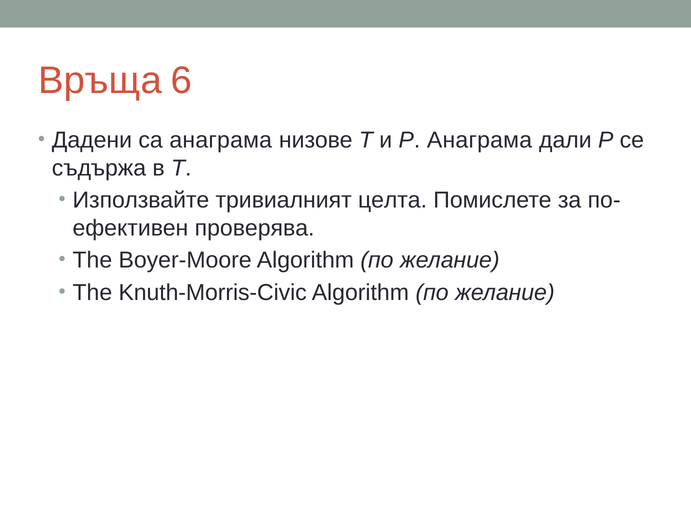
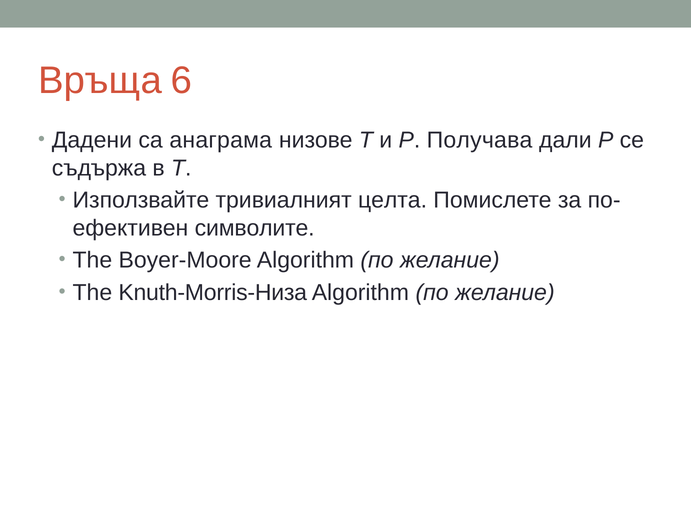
P Анаграма: Анаграма -> Получава (480, 140)
проверява: проверява -> символите (255, 228)
Knuth-Morris-Civic: Knuth-Morris-Civic -> Knuth-Morris-Низа (213, 293)
